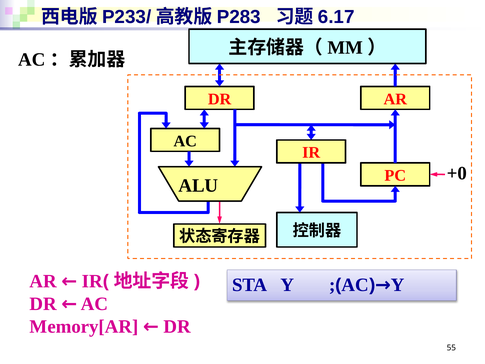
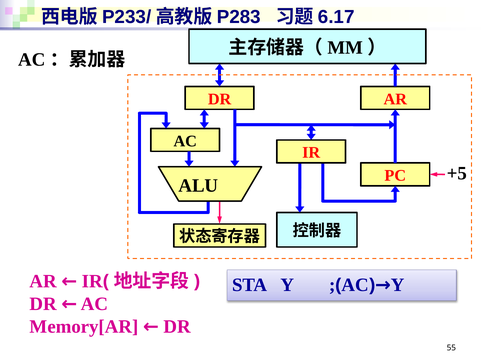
+0: +0 -> +5 (457, 173)
